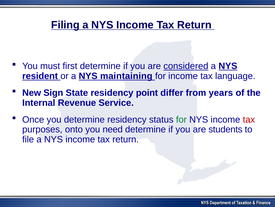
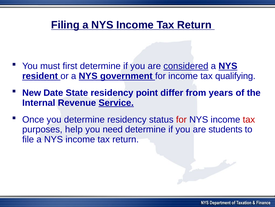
maintaining: maintaining -> government (126, 76)
language: language -> qualifying (235, 76)
Sign: Sign -> Date (53, 93)
Service underline: none -> present (116, 102)
for colour: green -> red (181, 119)
onto: onto -> help (74, 129)
